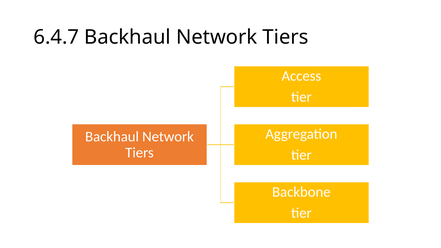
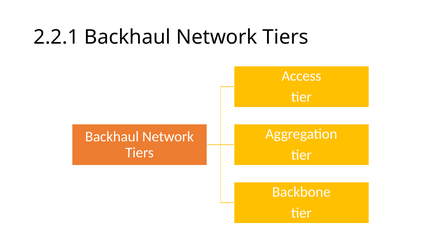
6.4.7: 6.4.7 -> 2.2.1 (56, 37)
